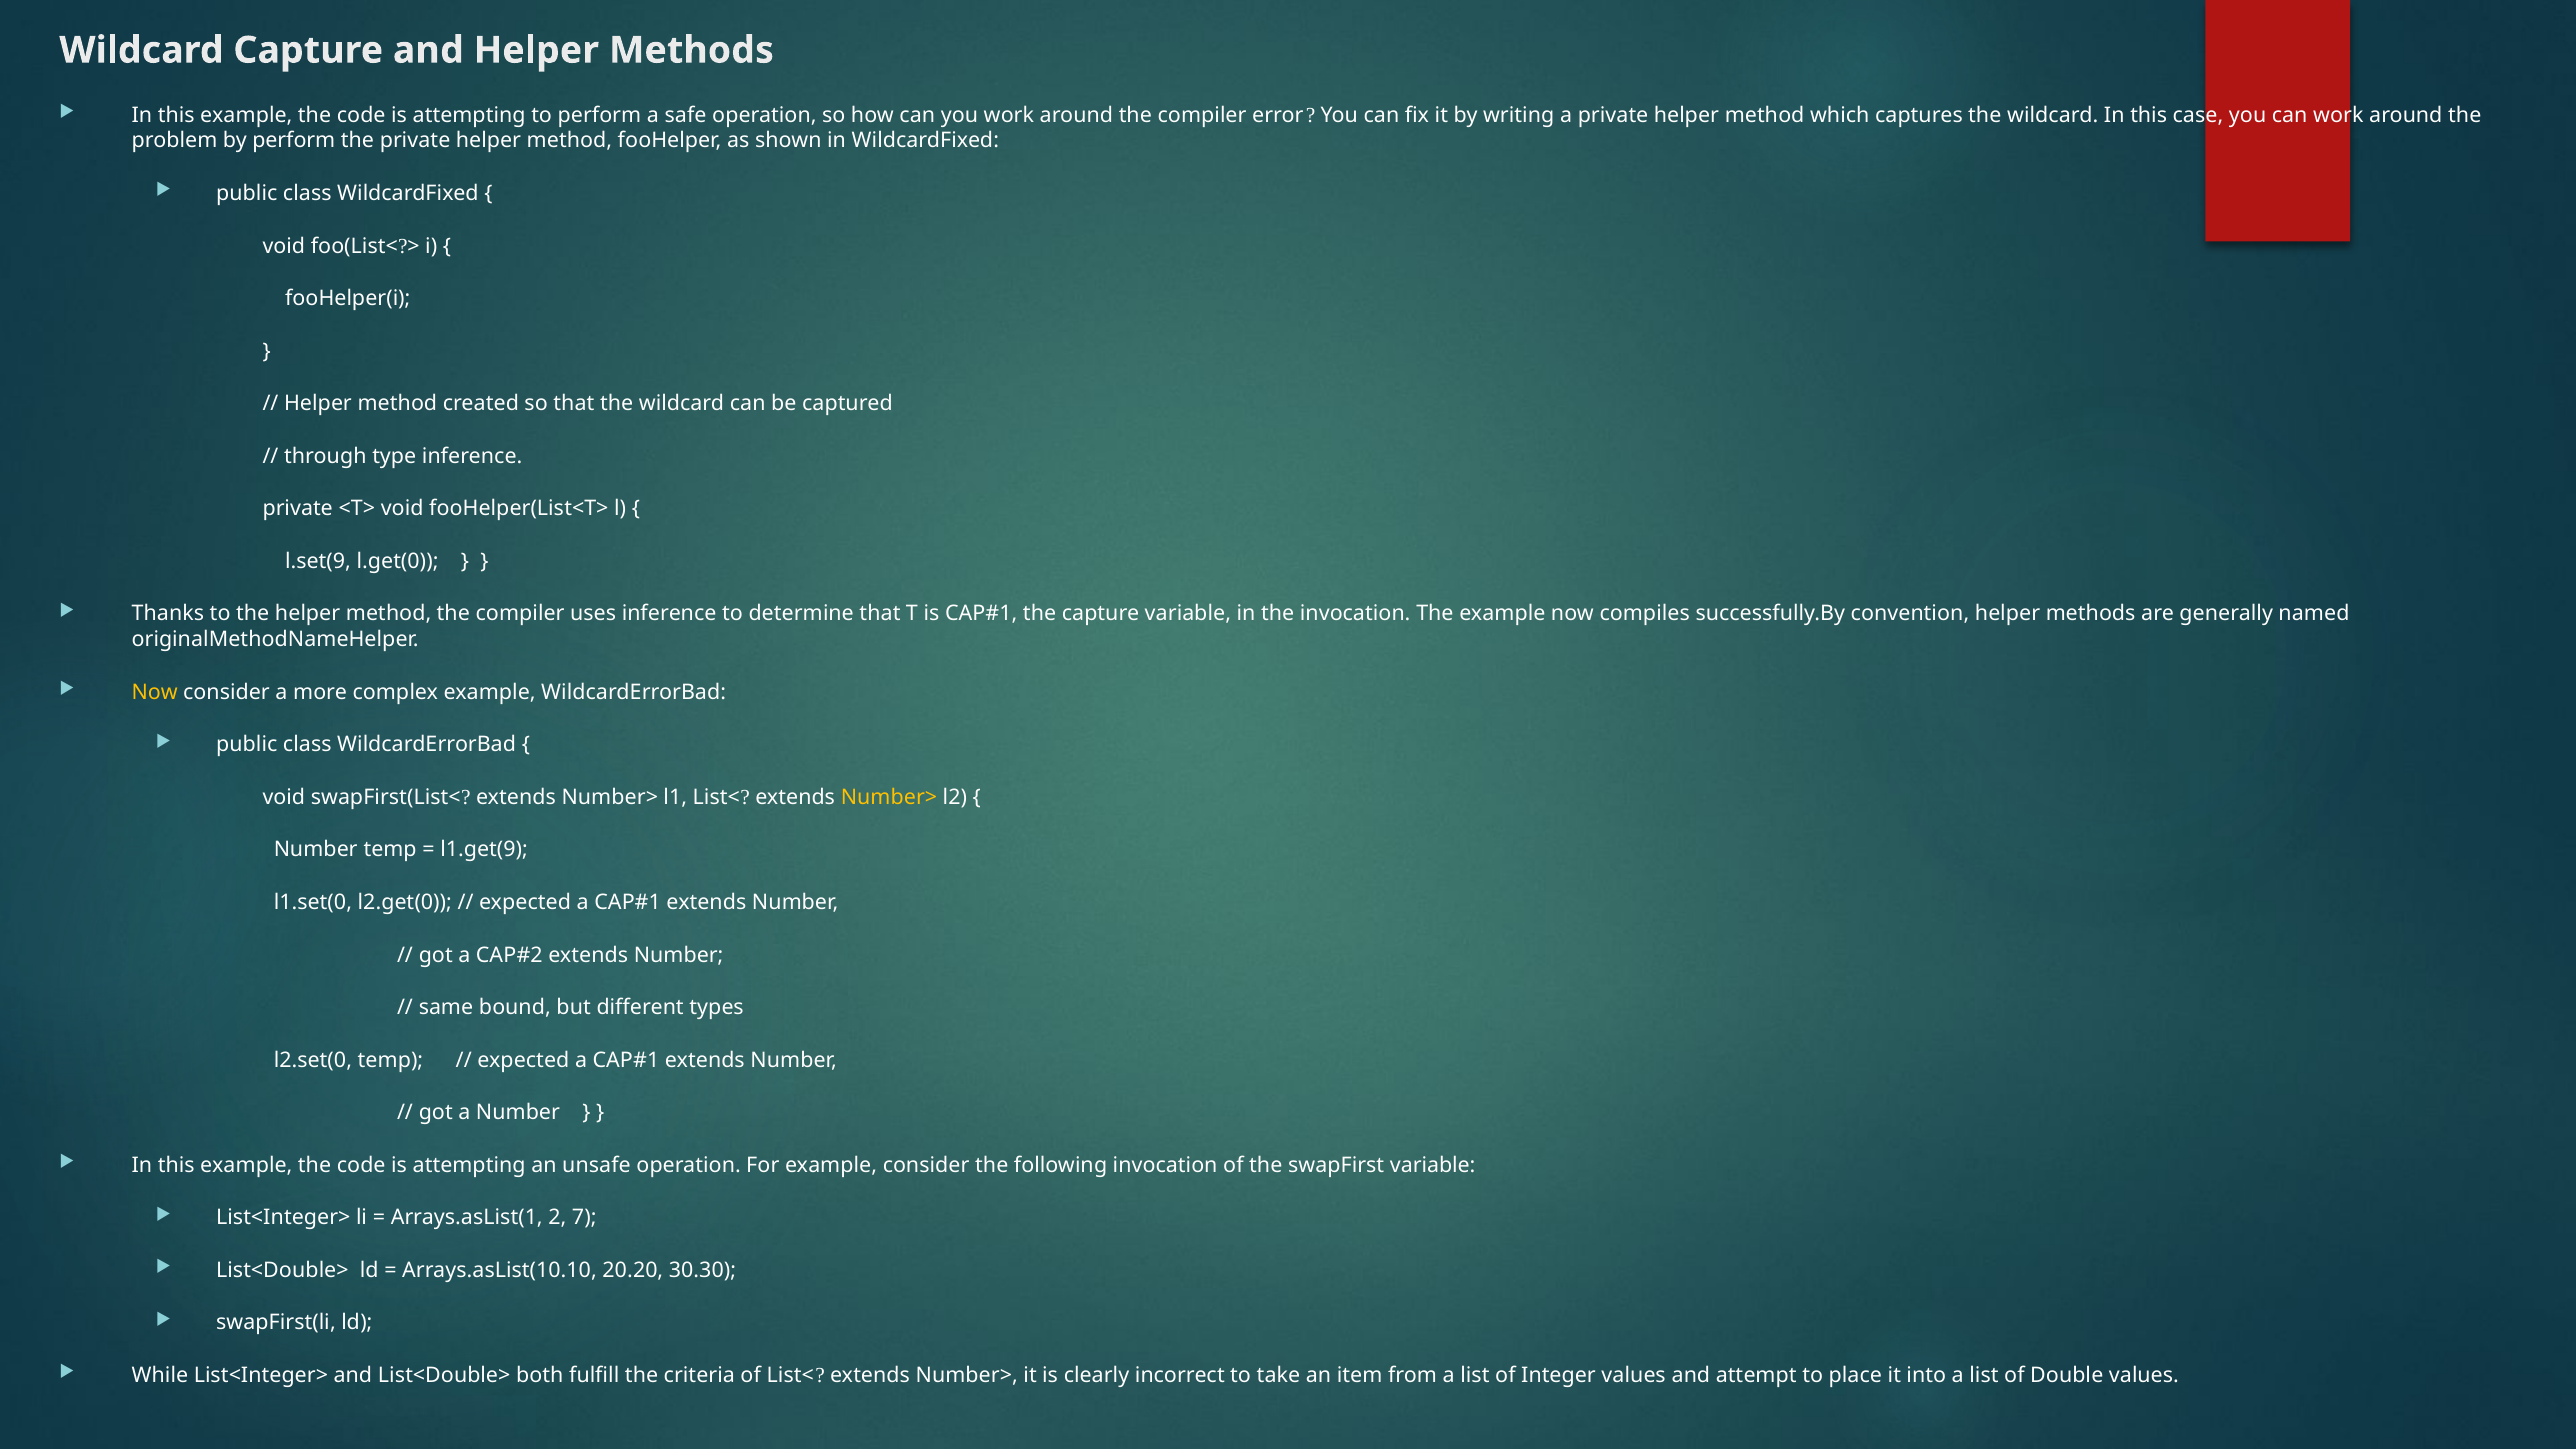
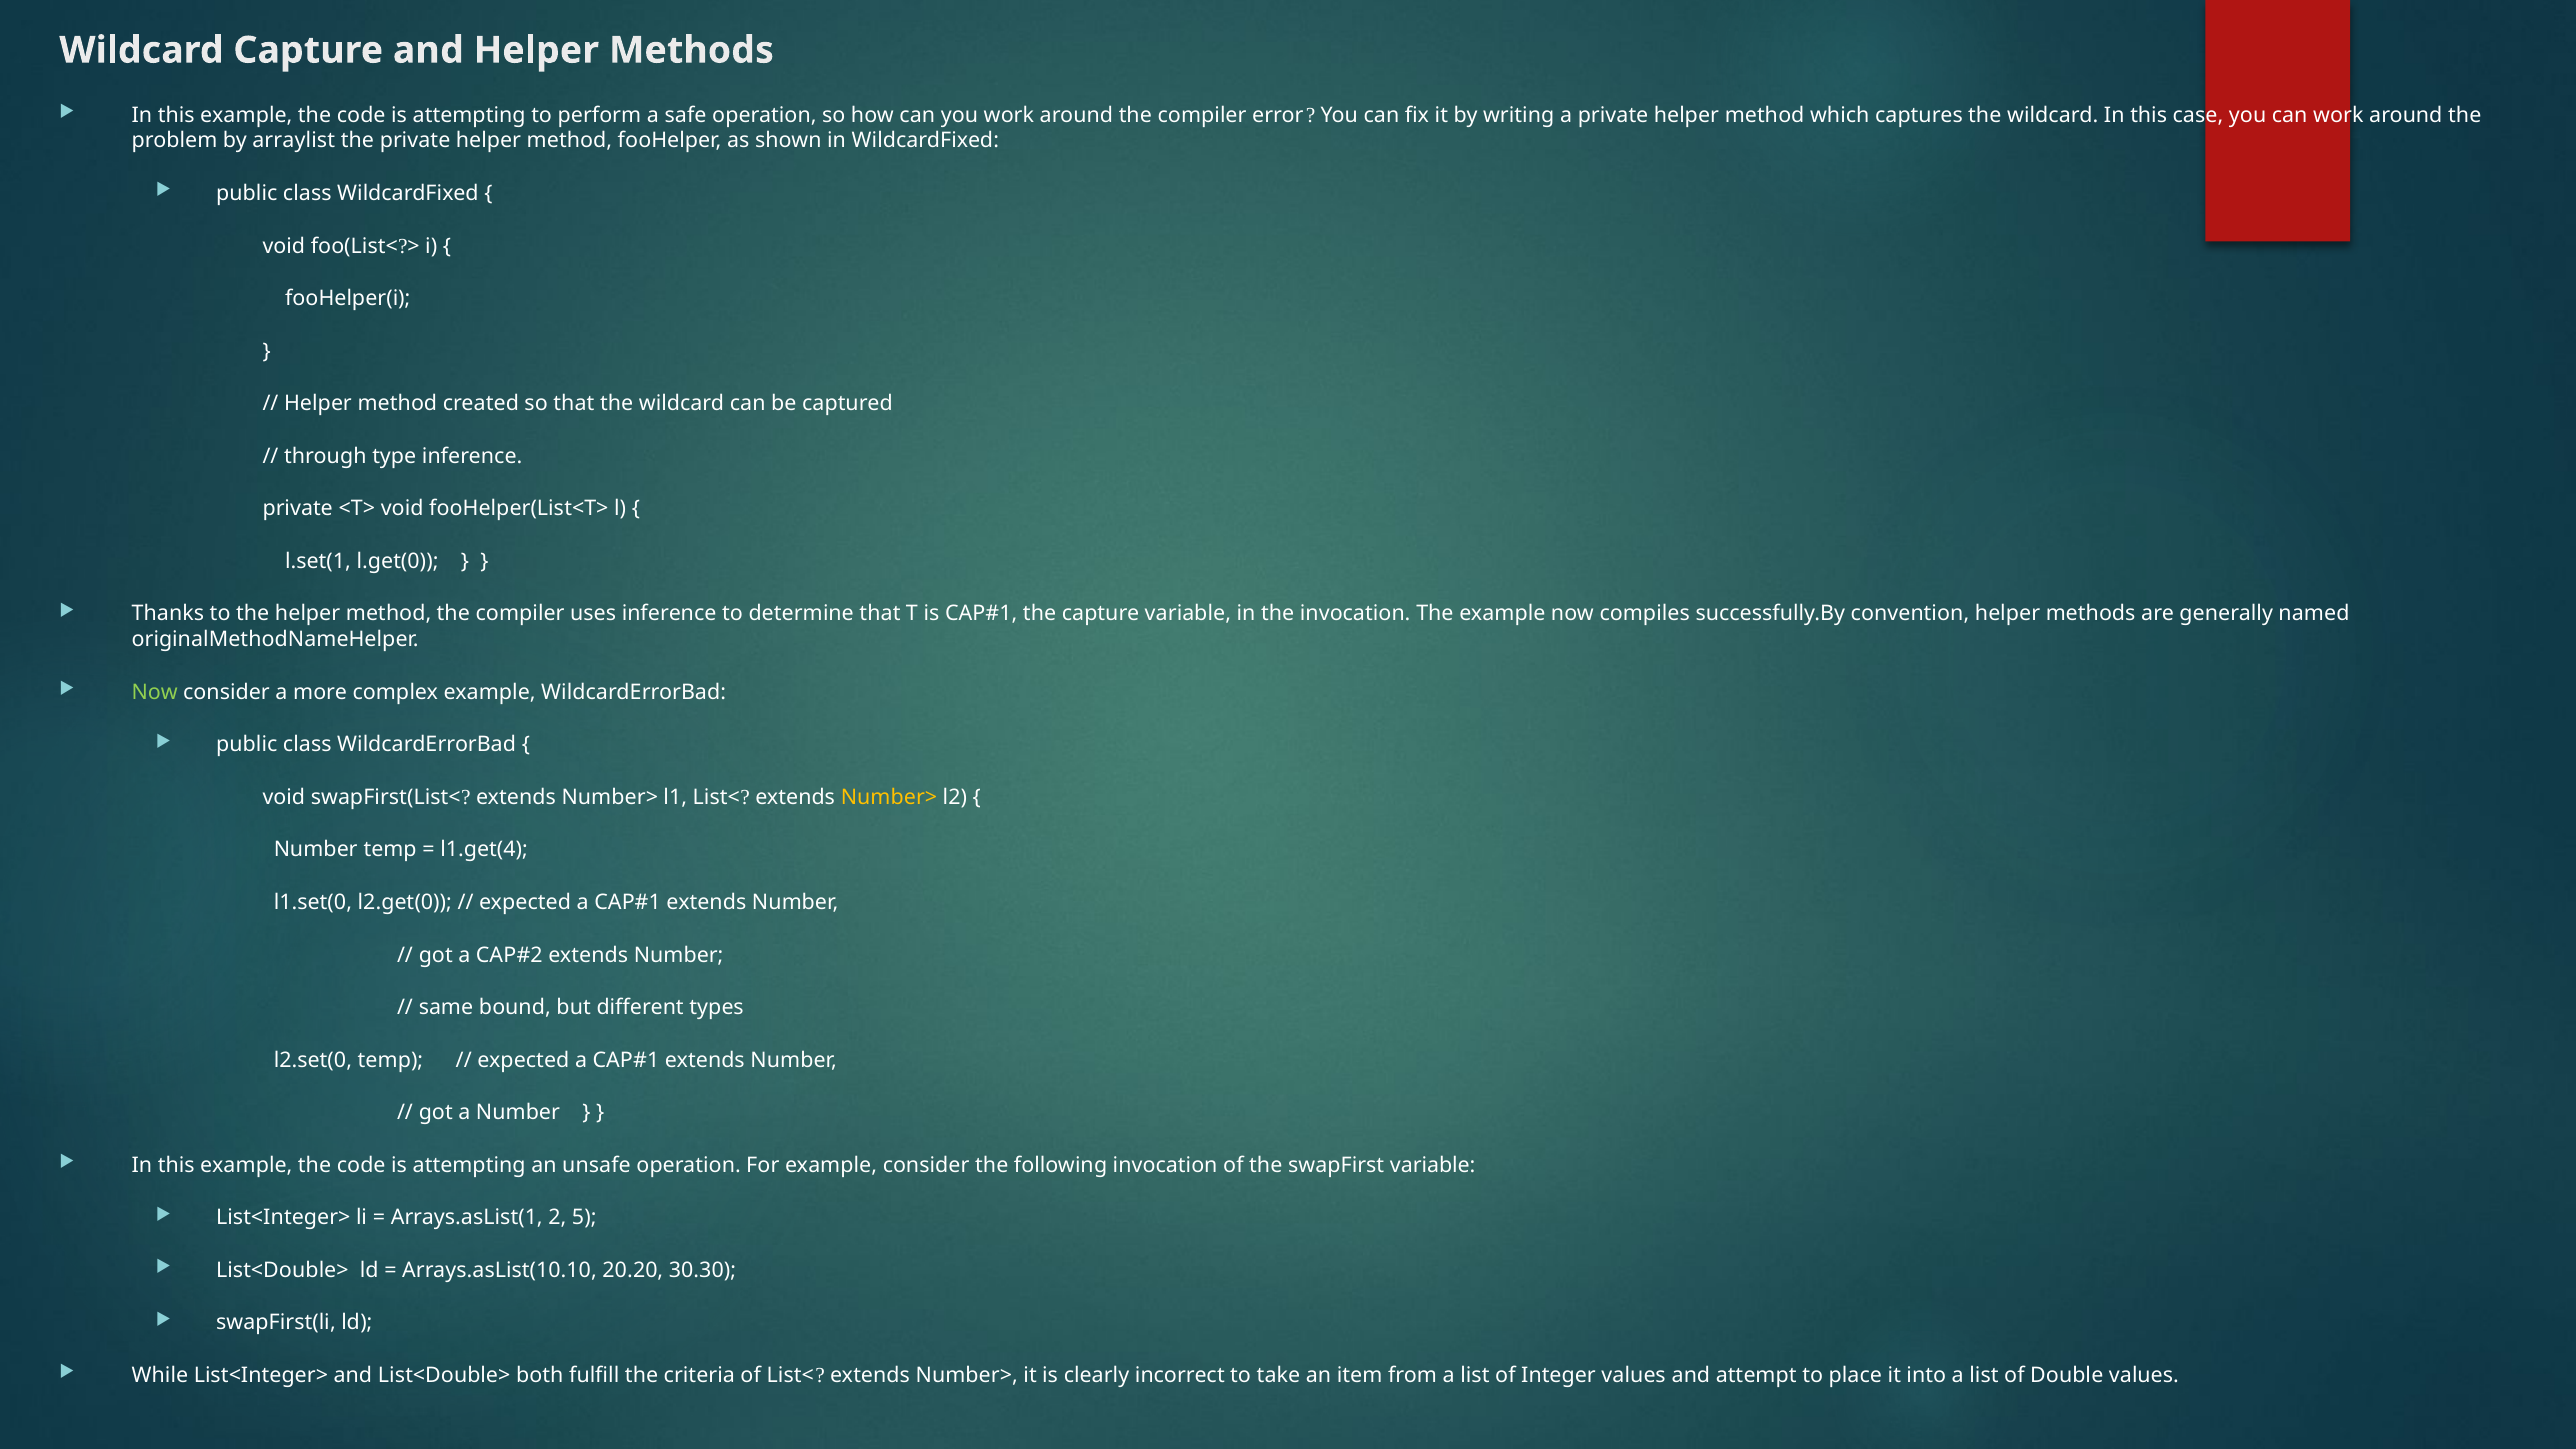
by perform: perform -> arraylist (294, 141)
l.set(9: l.set(9 -> l.set(1 (318, 561)
Now colour: yellow -> light green (155, 692)
l1.get(9: l1.get(9 -> l1.get(4 (484, 850)
7: 7 -> 5 (584, 1218)
